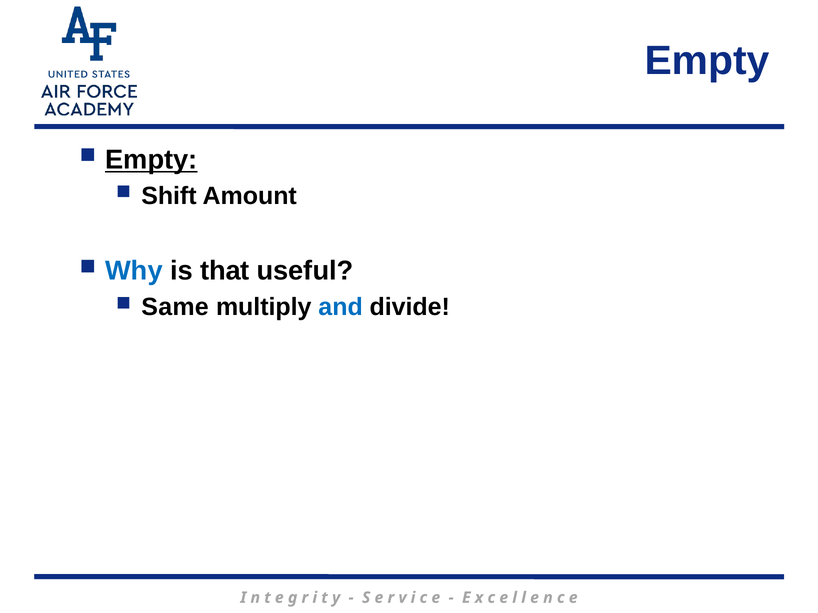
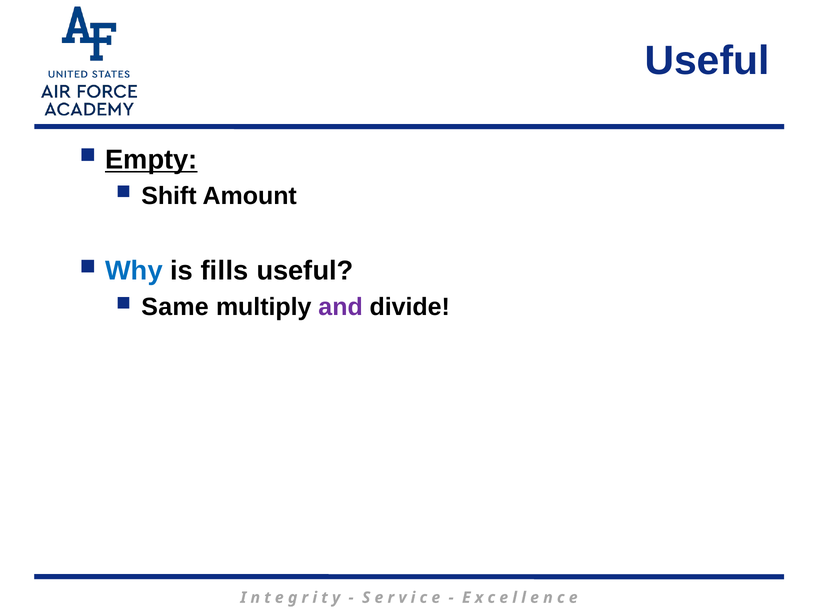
Empty: Empty -> Useful (707, 61)
that: that -> fills (225, 271)
and colour: blue -> purple (341, 307)
